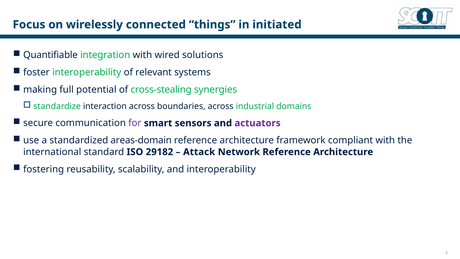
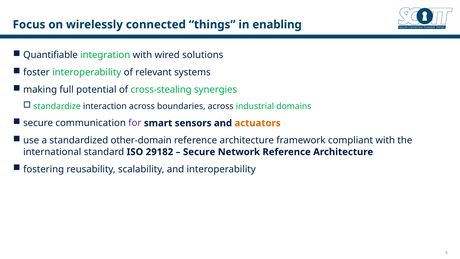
initiated: initiated -> enabling (277, 25)
actuators colour: purple -> orange (258, 123)
areas-domain: areas-domain -> other-domain (141, 140)
Attack: Attack -> Secure (199, 152)
